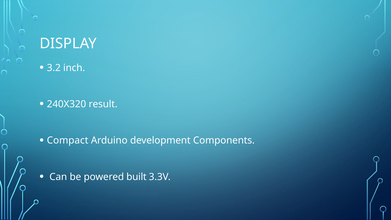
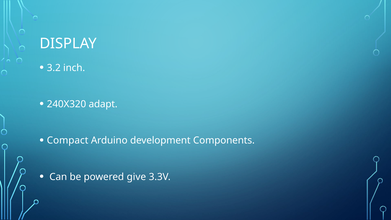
result: result -> adapt (103, 104)
built: built -> give (136, 177)
